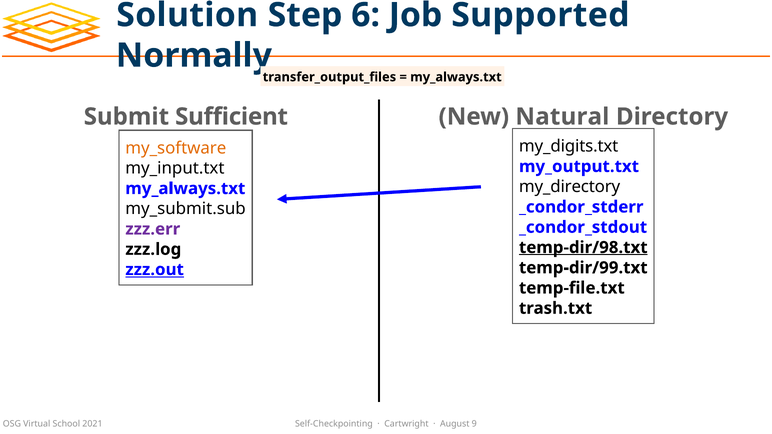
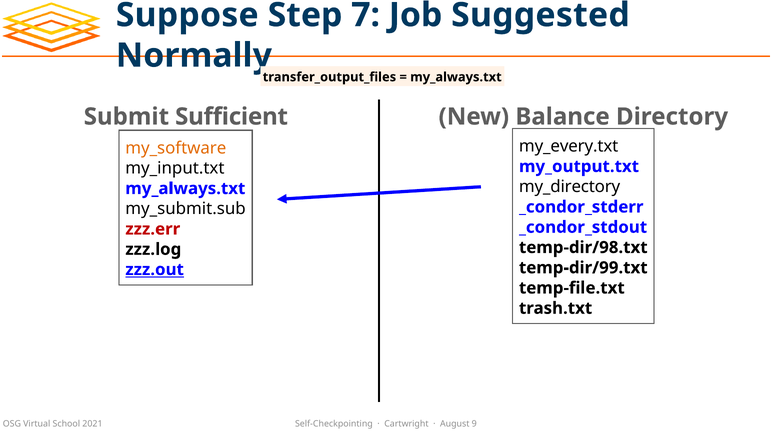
Solution: Solution -> Suppose (187, 15)
6: 6 -> 7 (366, 15)
Supported: Supported -> Suggested (540, 15)
Natural: Natural -> Balance (563, 117)
my_digits.txt: my_digits.txt -> my_every.txt (569, 146)
zzz.err colour: purple -> red (153, 229)
temp-dir/98.txt underline: present -> none (583, 248)
